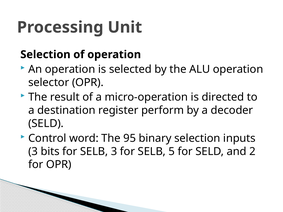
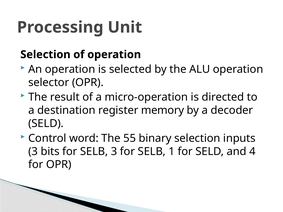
perform: perform -> memory (163, 110)
95: 95 -> 55 (130, 138)
5: 5 -> 1 (172, 152)
2: 2 -> 4 (252, 152)
